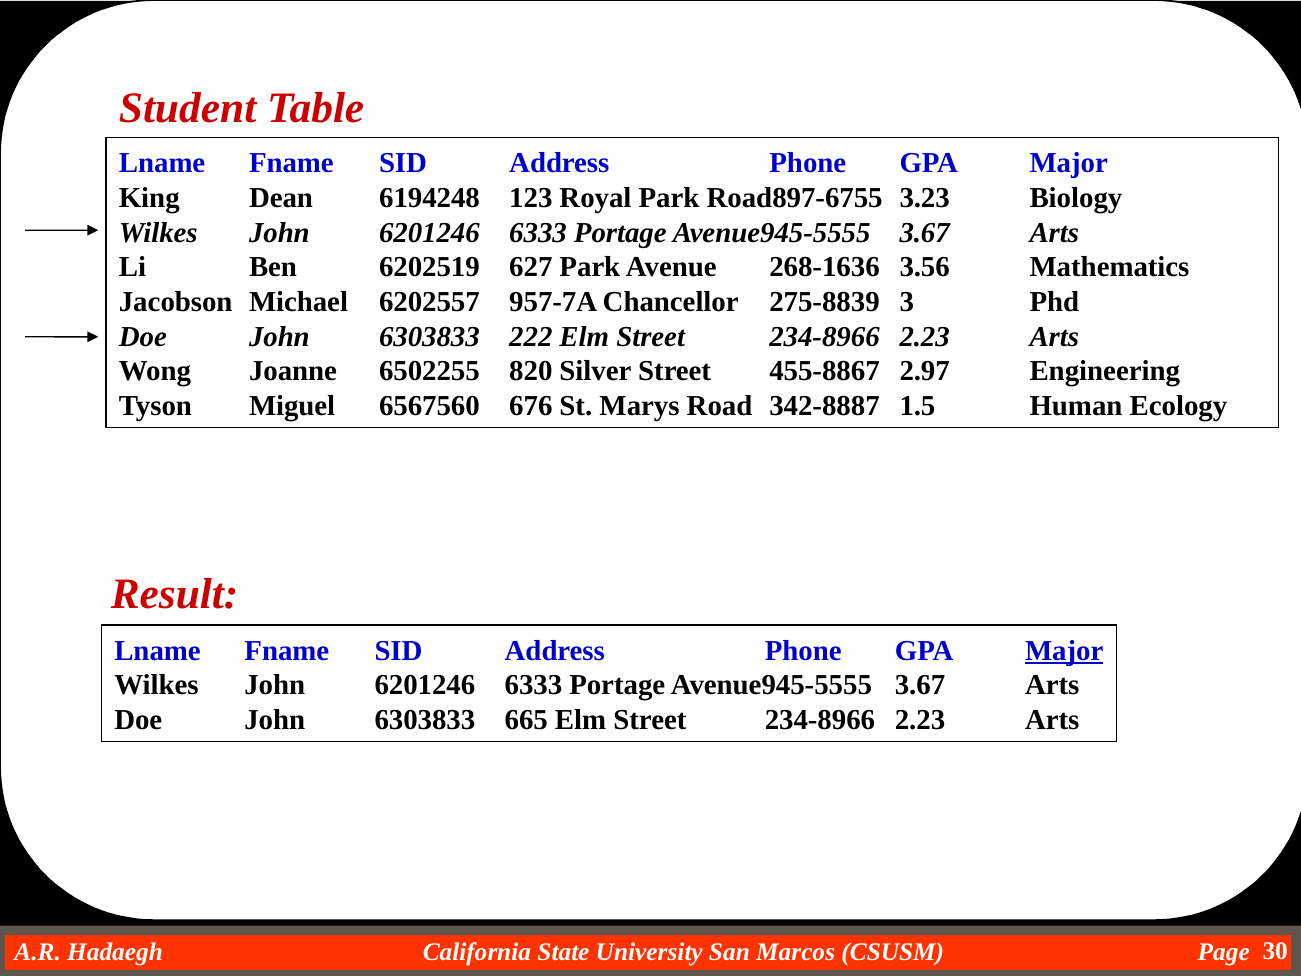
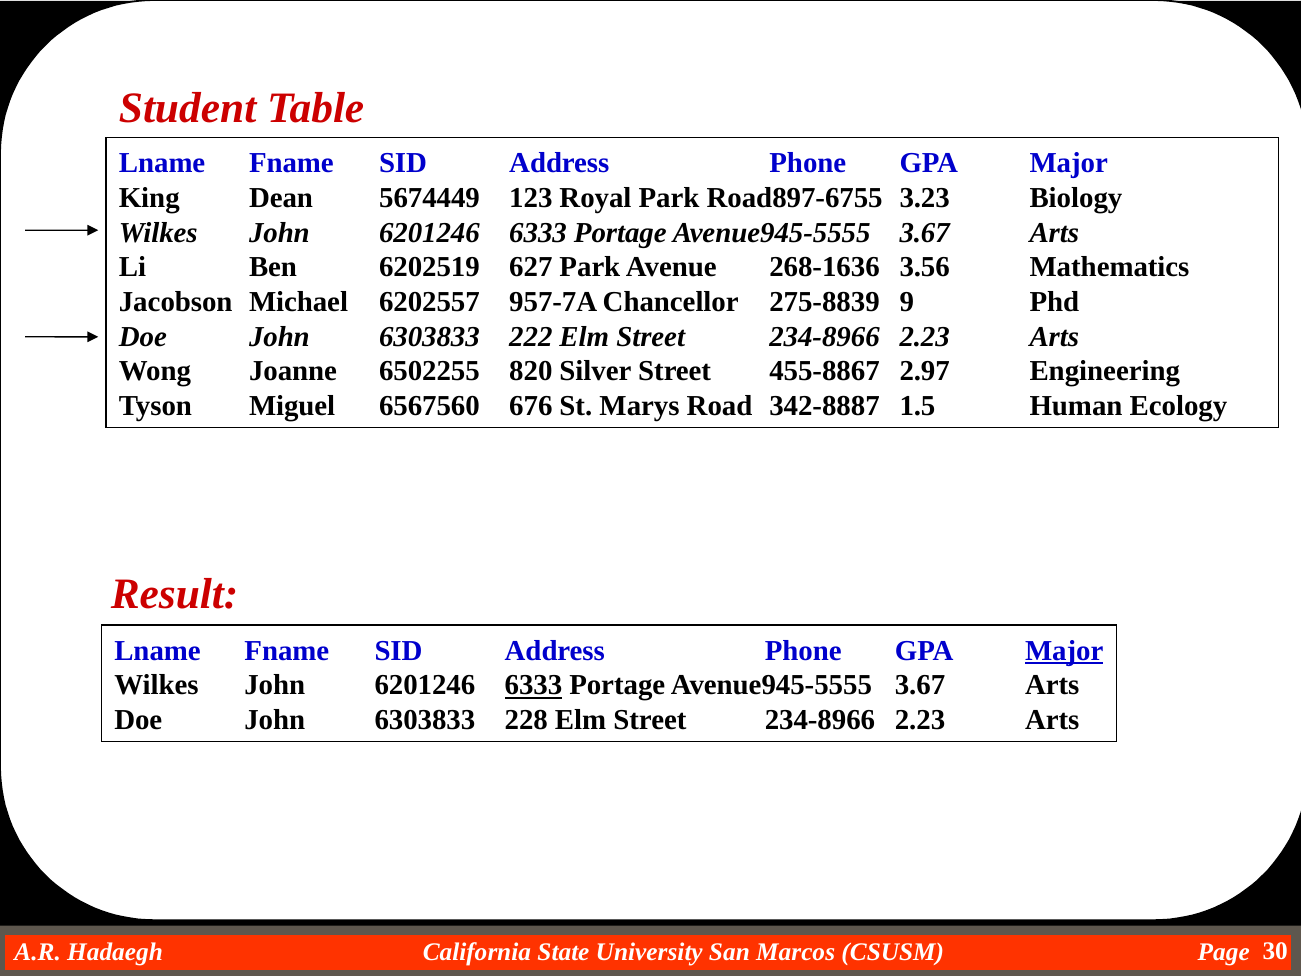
6194248: 6194248 -> 5674449 (430, 198)
3: 3 -> 9 (907, 302)
6333 underline: none -> present (533, 685)
665: 665 -> 228 (526, 720)
